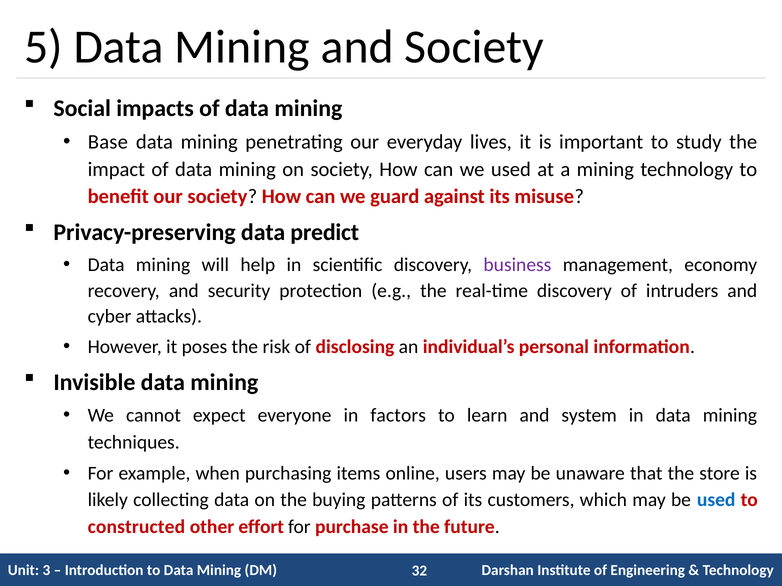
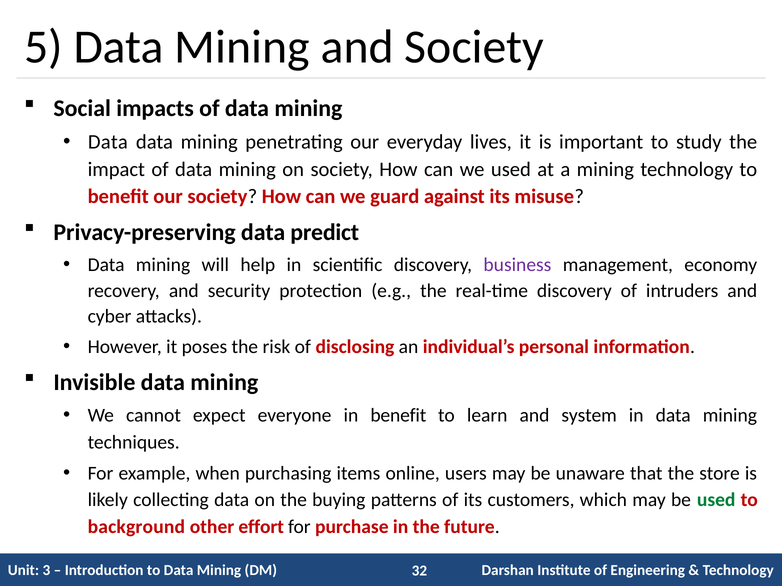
Base: Base -> Data (108, 142)
in factors: factors -> benefit (398, 416)
used colour: blue -> green (716, 500)
constructed: constructed -> background (136, 527)
